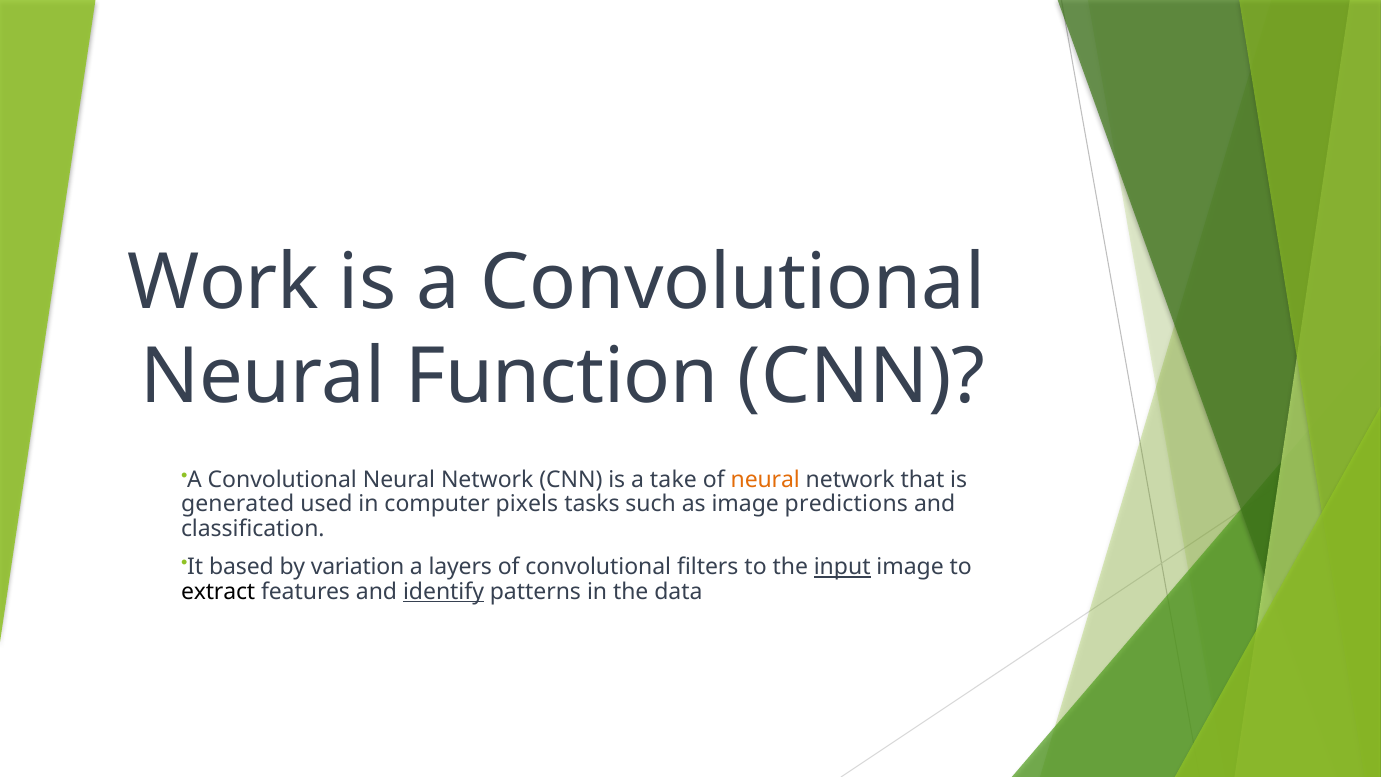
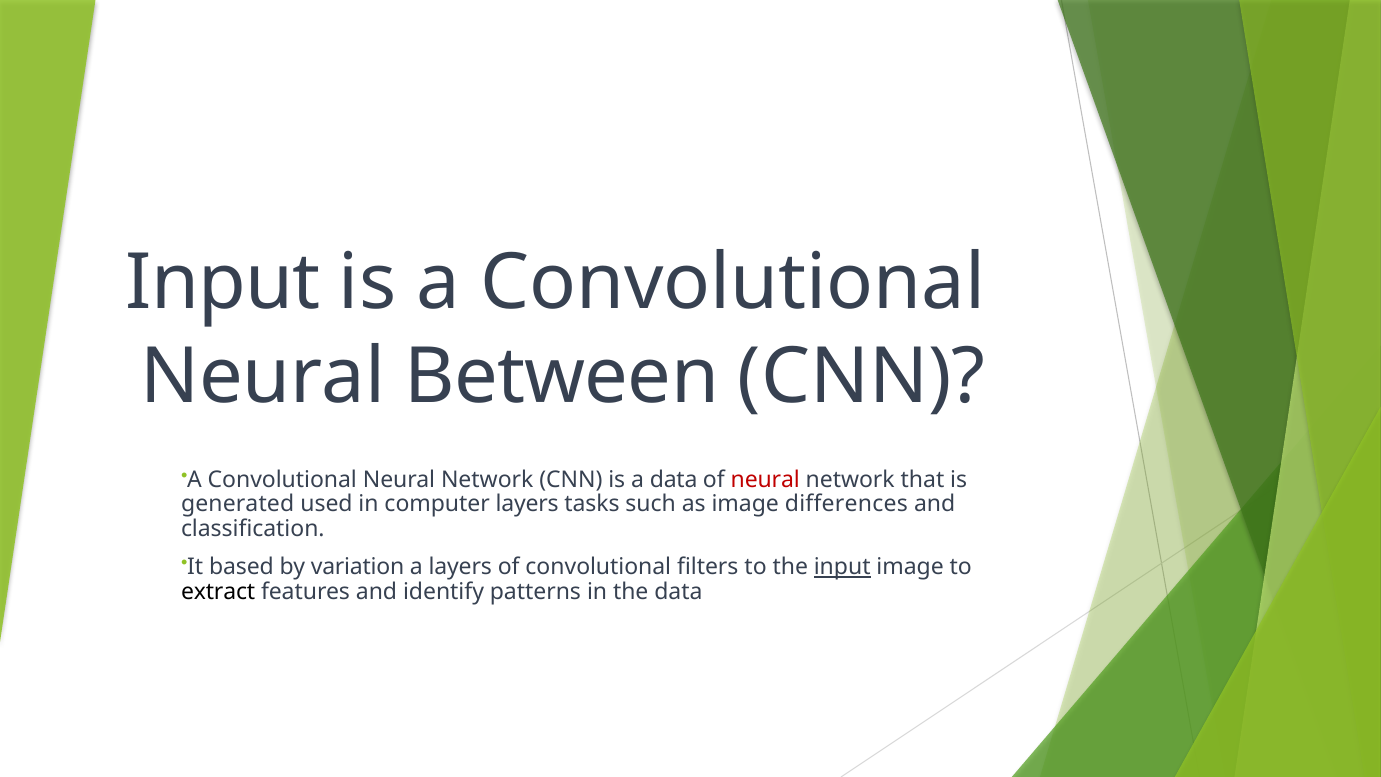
Work: Work -> Input (223, 283)
Function: Function -> Between (562, 376)
a take: take -> data (674, 479)
neural colour: orange -> red (765, 479)
computer pixels: pixels -> layers (527, 504)
predictions: predictions -> differences (846, 504)
identify underline: present -> none (444, 592)
